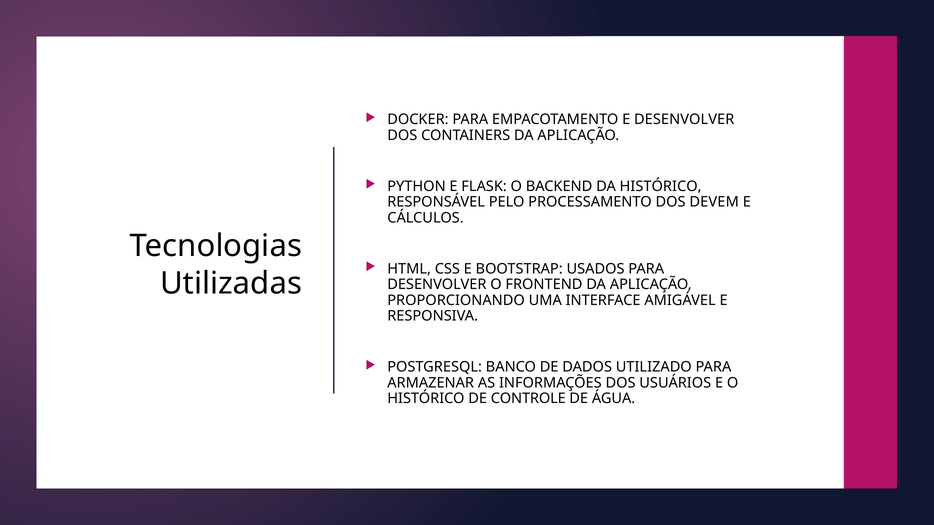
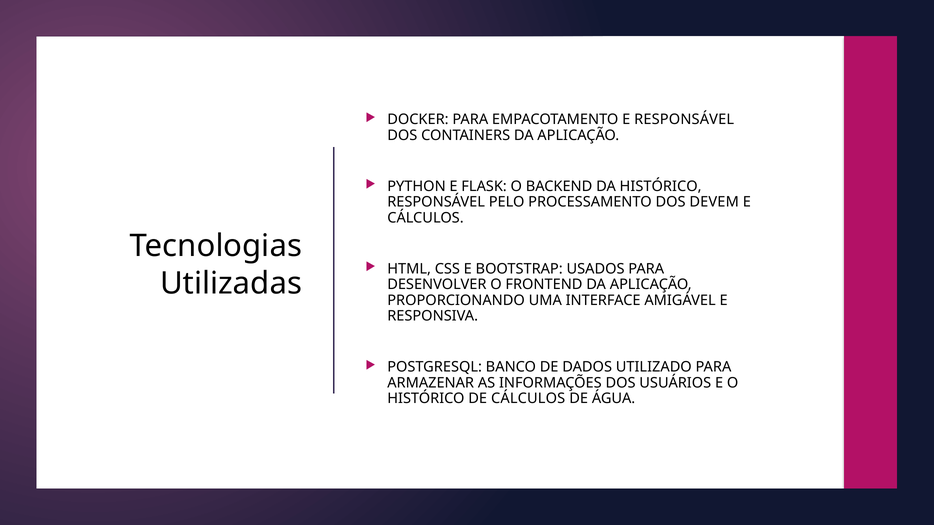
E DESENVOLVER: DESENVOLVER -> RESPONSÁVEL (684, 120)
DE CONTROLE: CONTROLE -> CÁLCULOS (528, 399)
